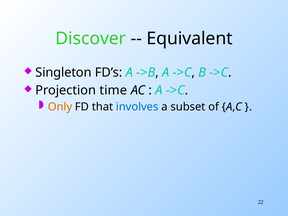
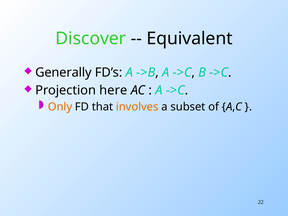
Singleton: Singleton -> Generally (63, 72)
time: time -> here (113, 90)
involves colour: blue -> orange (137, 107)
